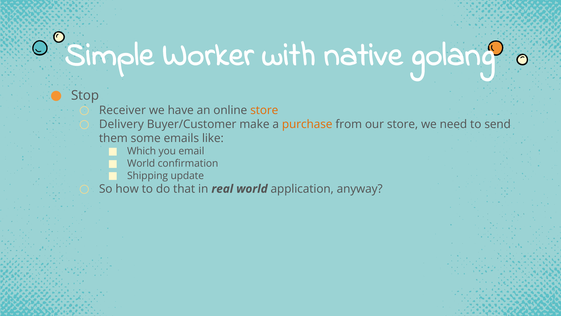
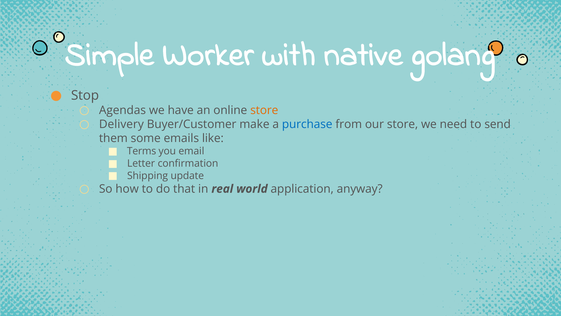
Receiver: Receiver -> Agendas (122, 110)
purchase colour: orange -> blue (307, 124)
Which: Which -> Terms (142, 151)
World: World -> Letter (141, 163)
